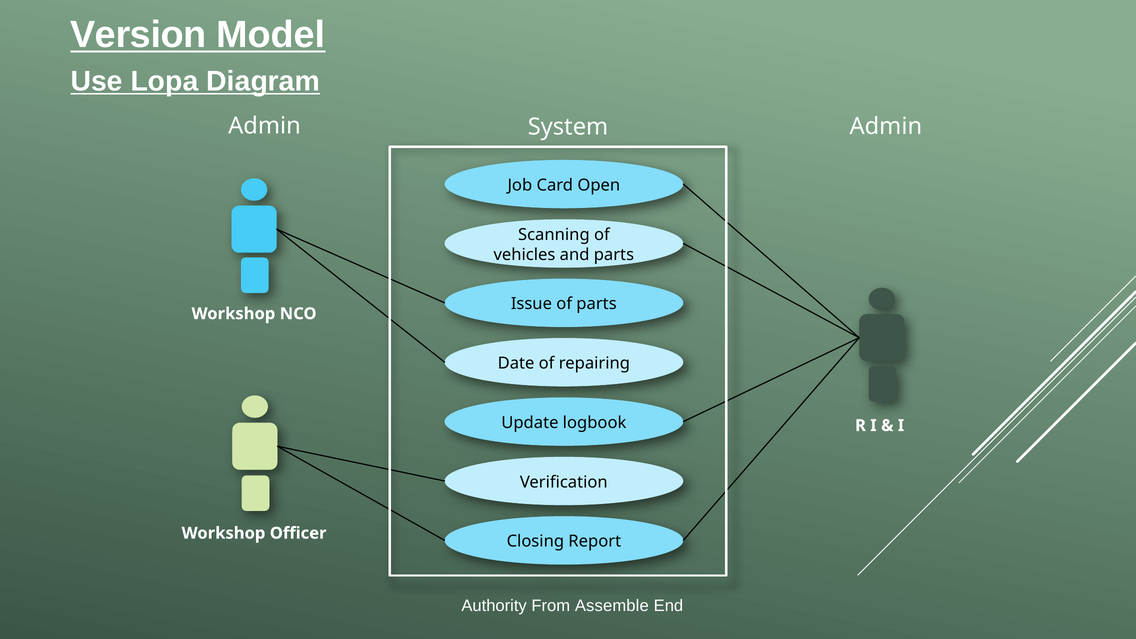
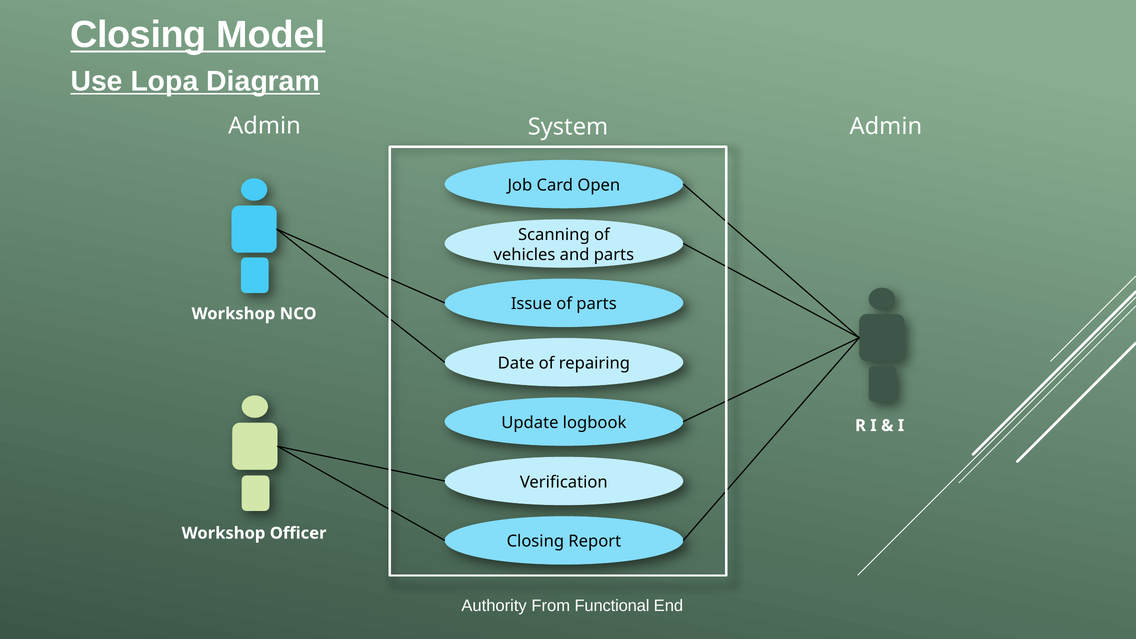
Version: Version -> Closing (138, 35)
Assemble: Assemble -> Functional (612, 606)
